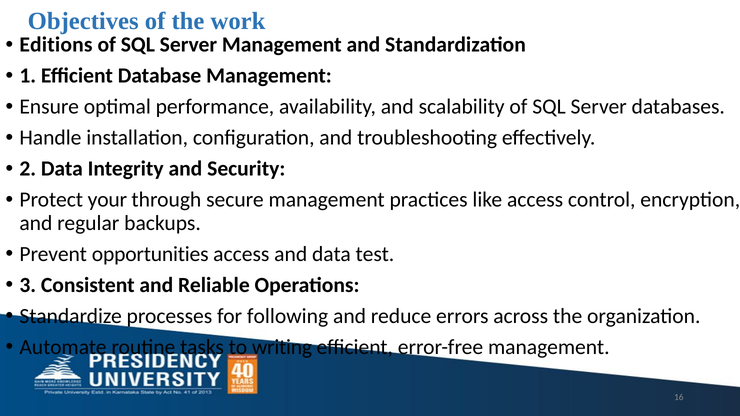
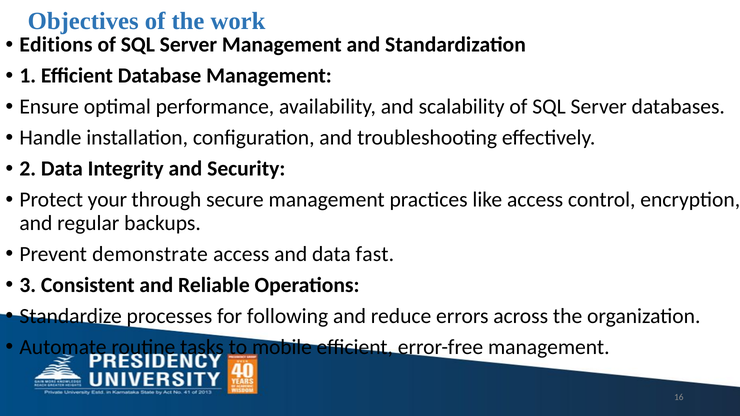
opportunities: opportunities -> demonstrate (150, 254)
test: test -> fast (375, 254)
writing: writing -> mobile (282, 347)
